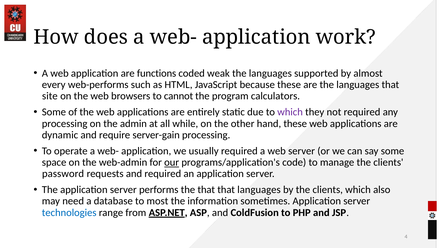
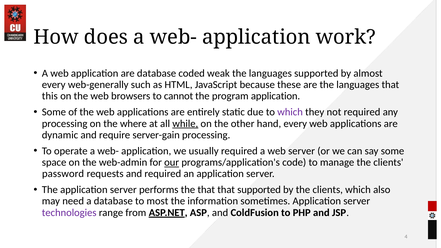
are functions: functions -> database (157, 73)
web-performs: web-performs -> web-generally (98, 85)
site: site -> this (50, 96)
program calculators: calculators -> application (276, 96)
admin: admin -> where (133, 124)
while underline: none -> present (185, 124)
hand these: these -> every (295, 124)
that languages: languages -> supported (259, 190)
technologies colour: blue -> purple (69, 213)
